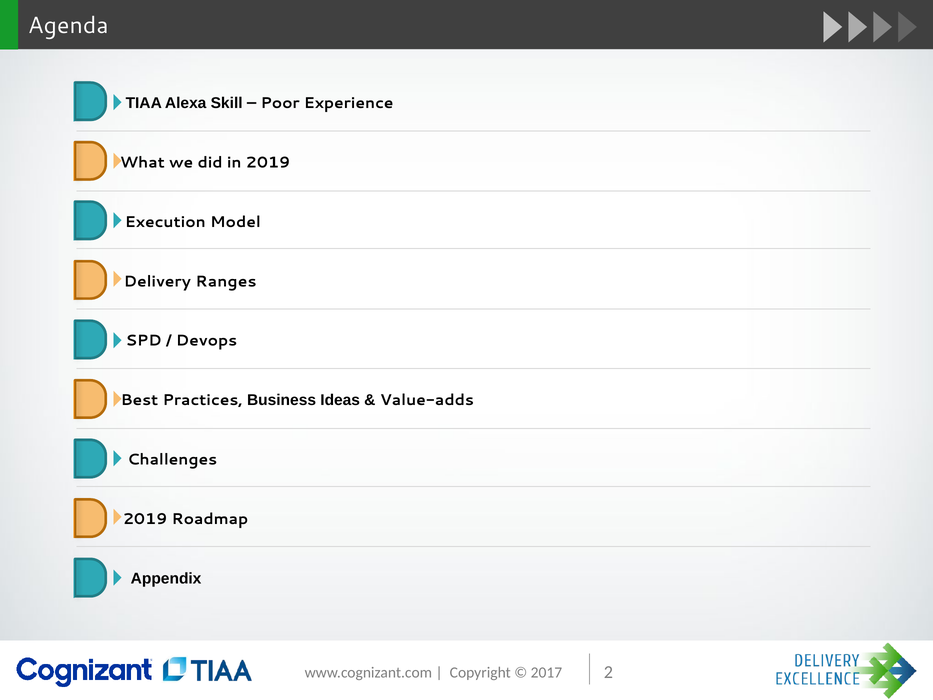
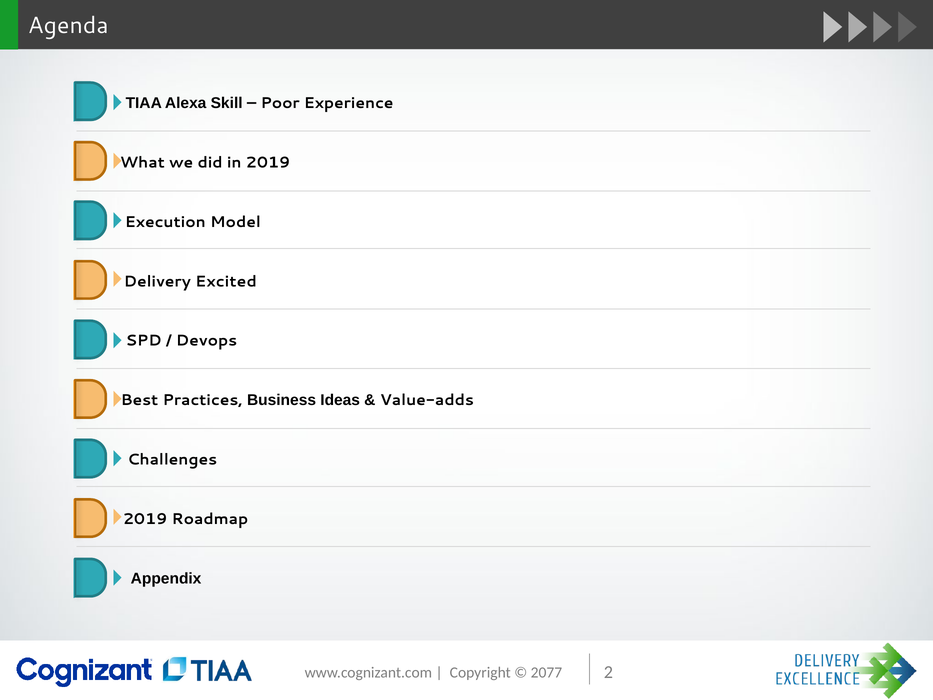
Ranges: Ranges -> Excited (226, 281)
2017: 2017 -> 2077 (546, 672)
